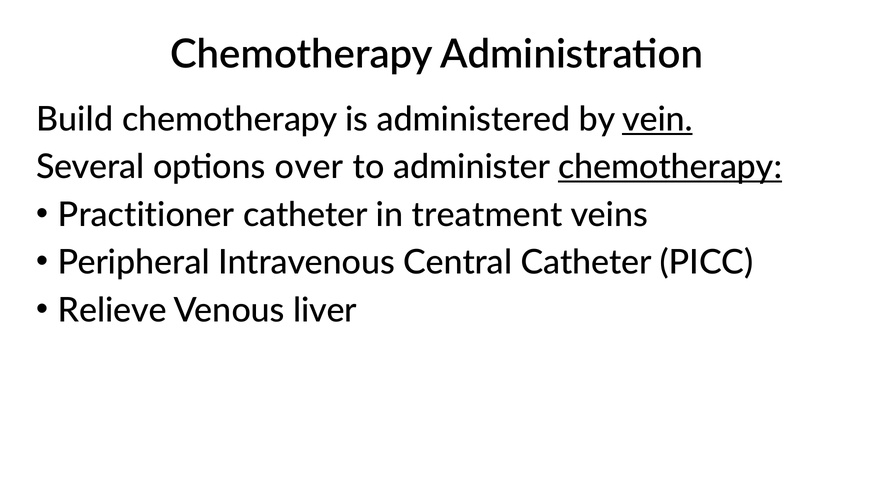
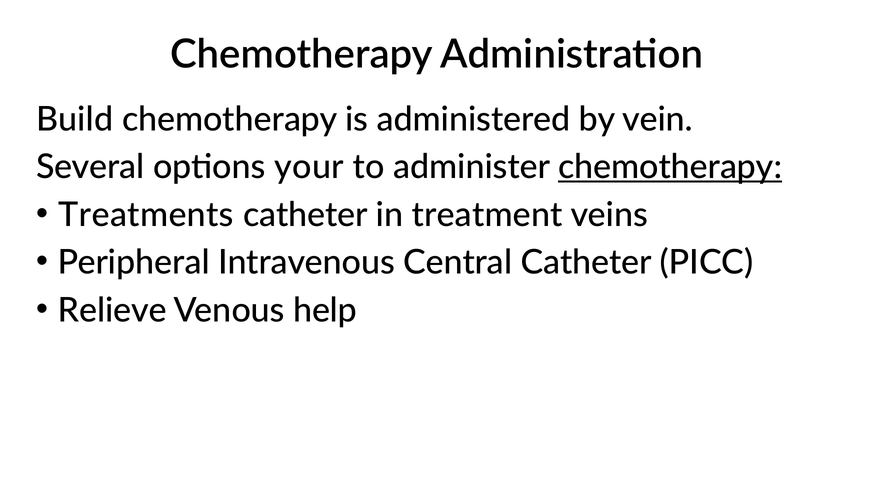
vein underline: present -> none (657, 119)
over: over -> your (309, 167)
Practitioner: Practitioner -> Treatments (146, 215)
liver: liver -> help (325, 310)
